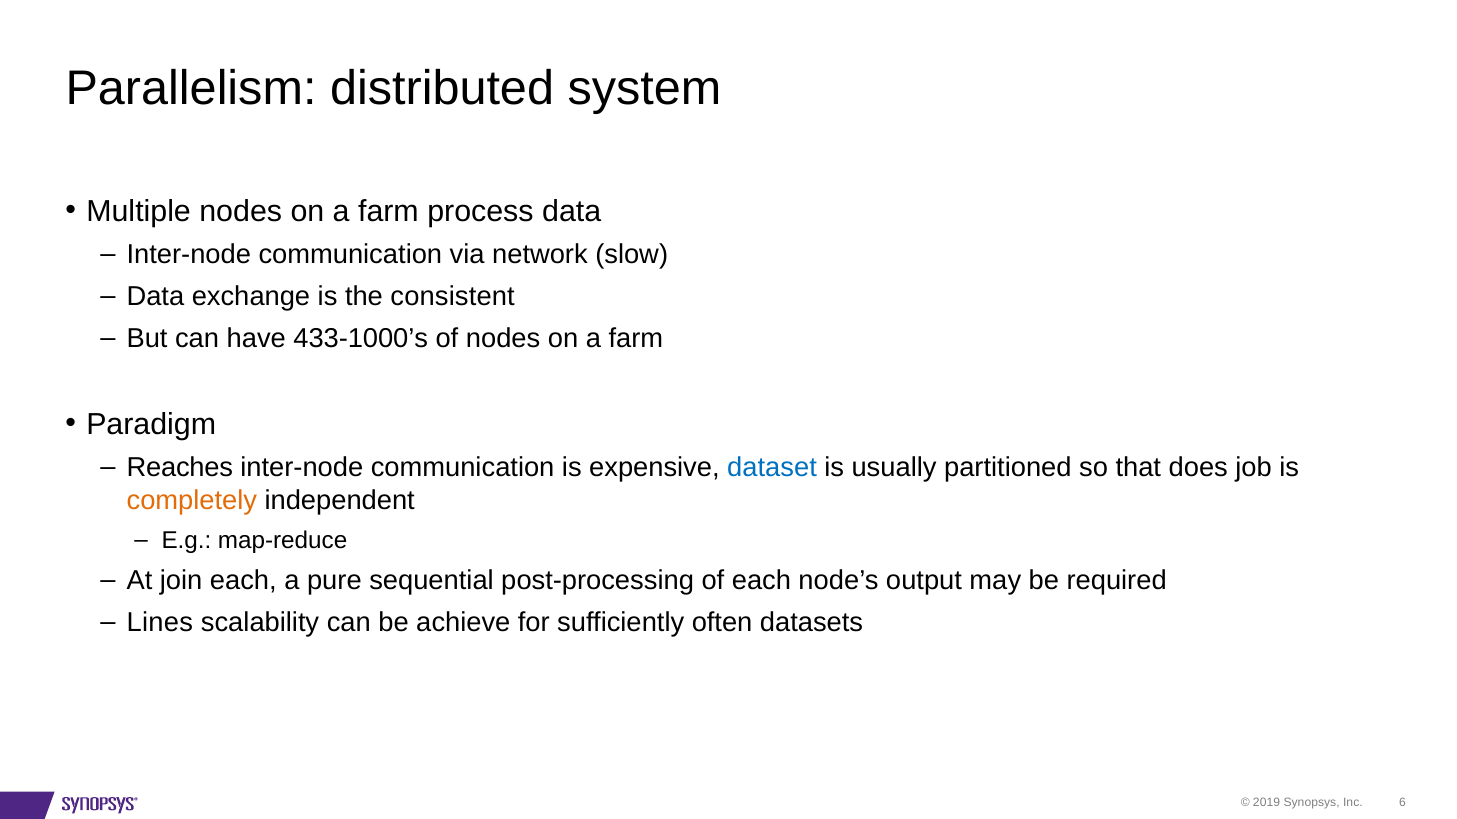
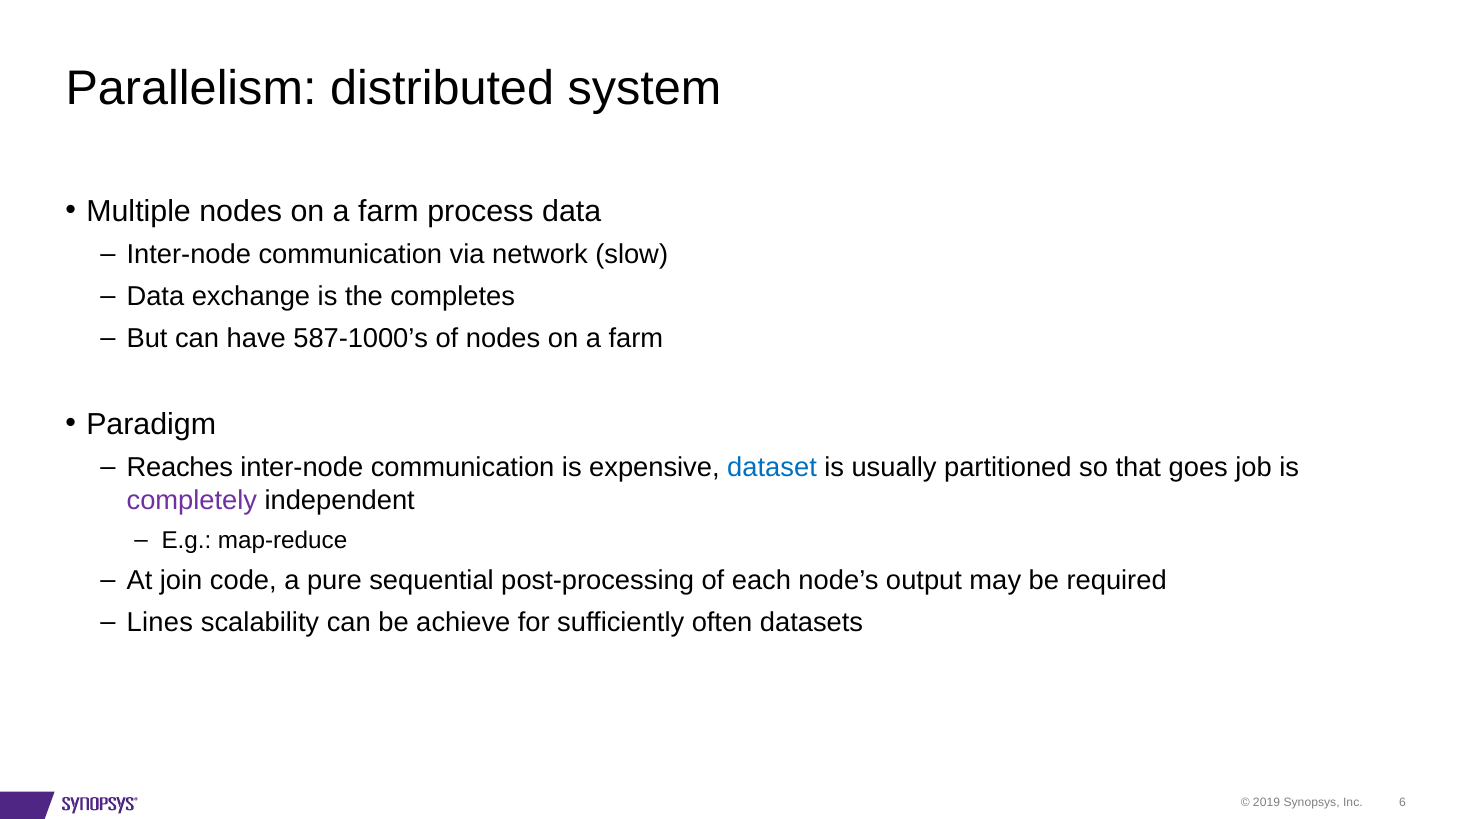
consistent: consistent -> completes (453, 297)
433-1000’s: 433-1000’s -> 587-1000’s (361, 339)
does: does -> goes (1198, 468)
completely colour: orange -> purple (192, 501)
join each: each -> code (243, 581)
